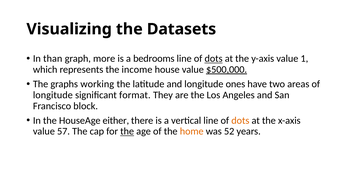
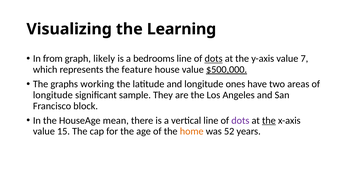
Datasets: Datasets -> Learning (182, 29)
than: than -> from (53, 59)
more: more -> likely (104, 59)
1: 1 -> 7 (304, 59)
income: income -> feature (137, 70)
format: format -> sample (135, 95)
either: either -> mean (116, 121)
dots colour: orange -> purple (240, 121)
the underline: none -> present (269, 121)
57: 57 -> 15 (64, 131)
the underline: present -> none (127, 131)
